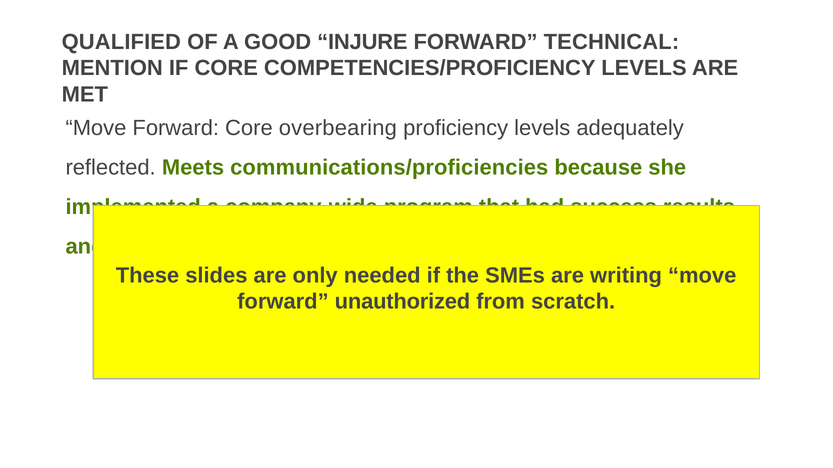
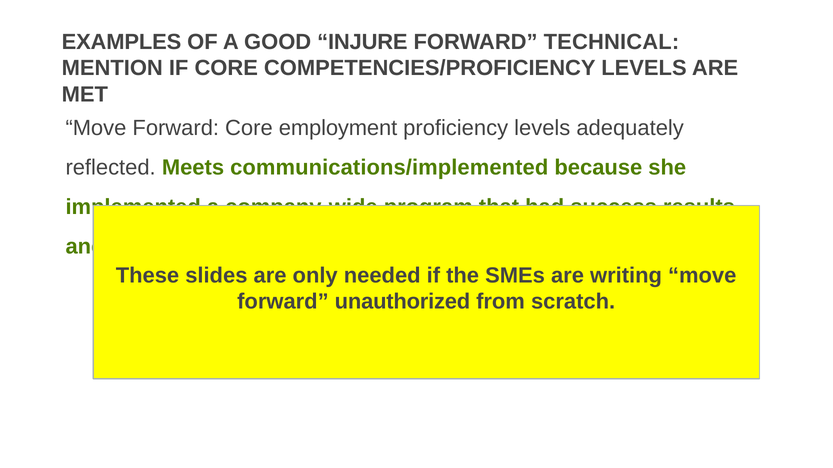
QUALIFIED: QUALIFIED -> EXAMPLES (121, 42)
overbearing: overbearing -> employment (338, 128)
communications/proficiencies: communications/proficiencies -> communications/implemented (389, 168)
